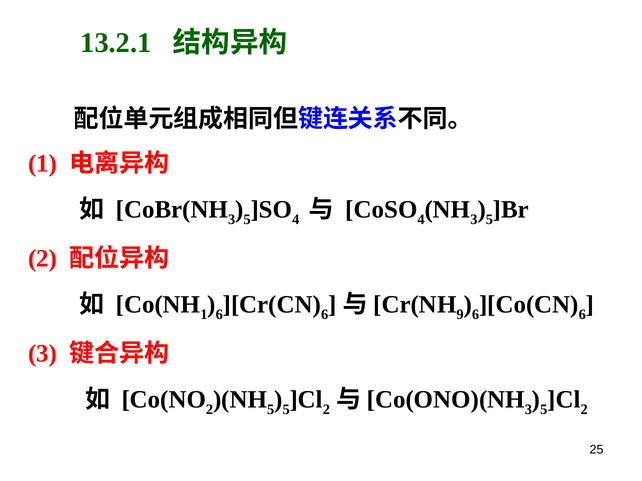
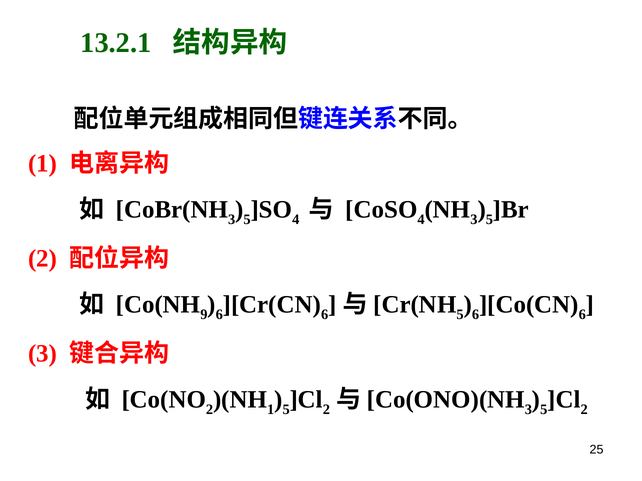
1: 1 -> 9 (204, 315)
9: 9 -> 5 (460, 315)
5: 5 -> 1 (271, 410)
